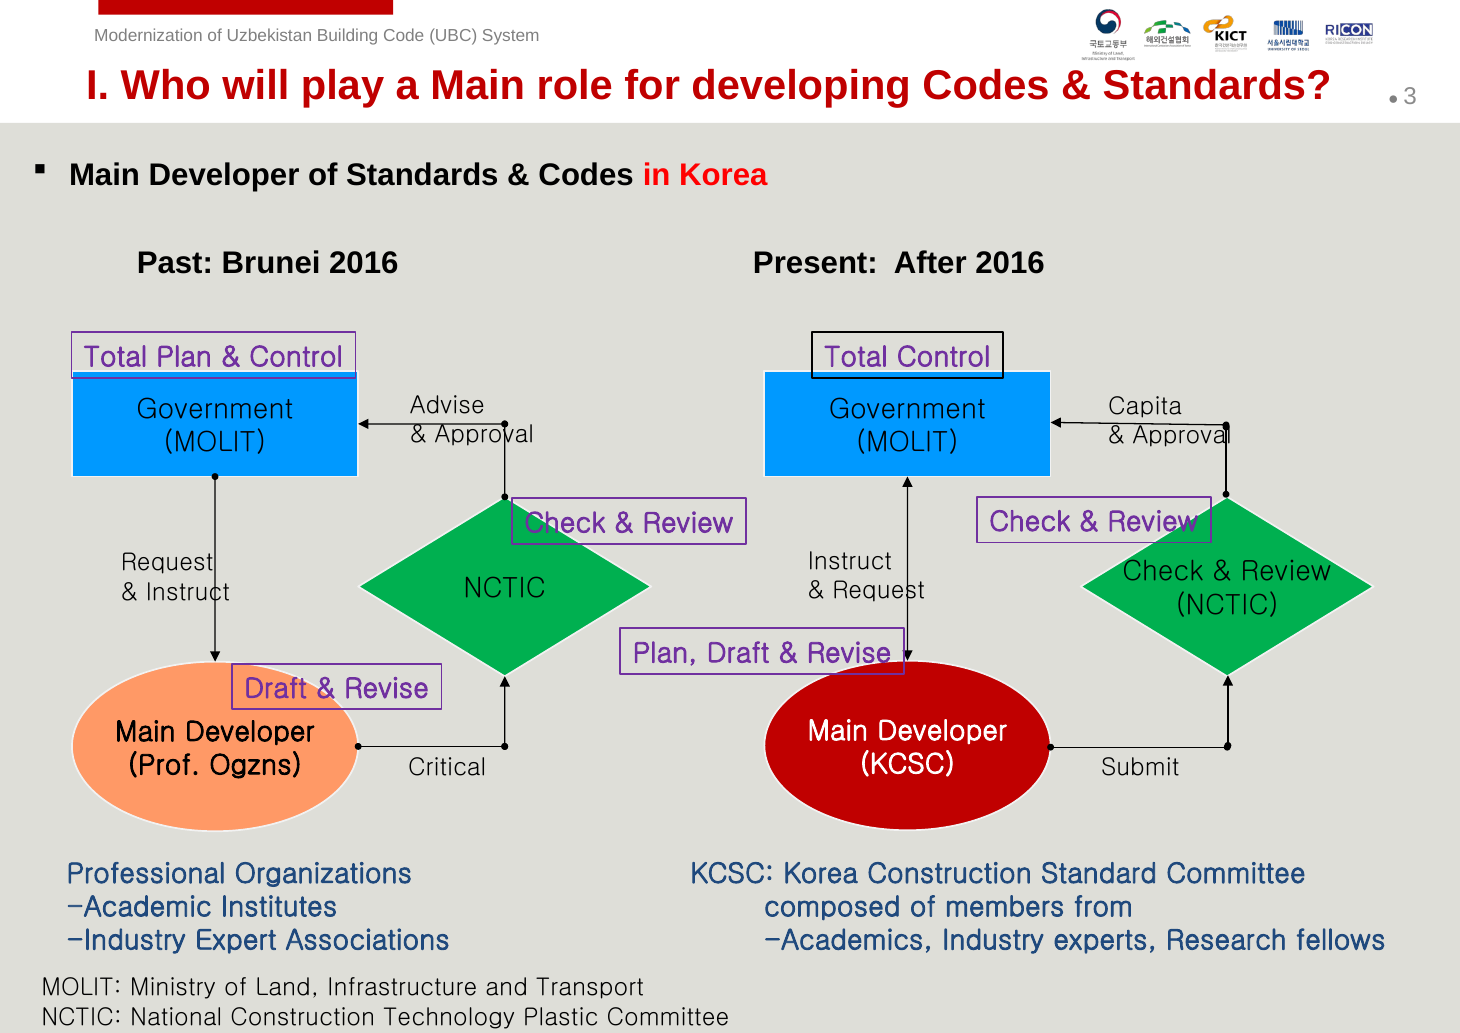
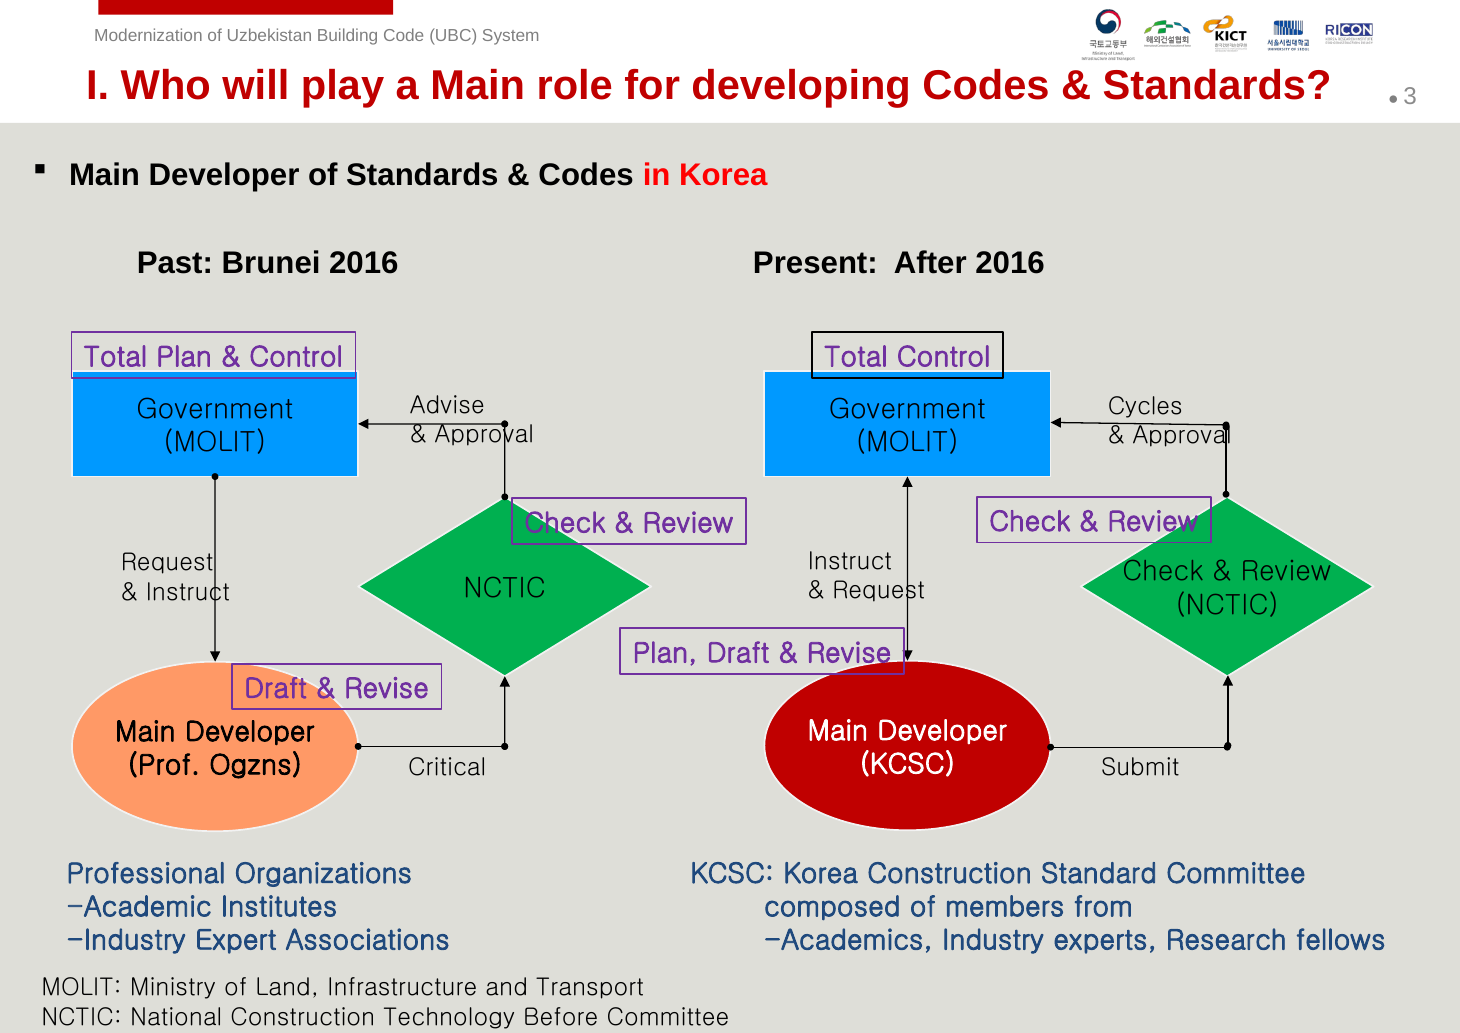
Capita: Capita -> Cycles (1145, 406)
Plastic: Plastic -> Before (561, 1016)
